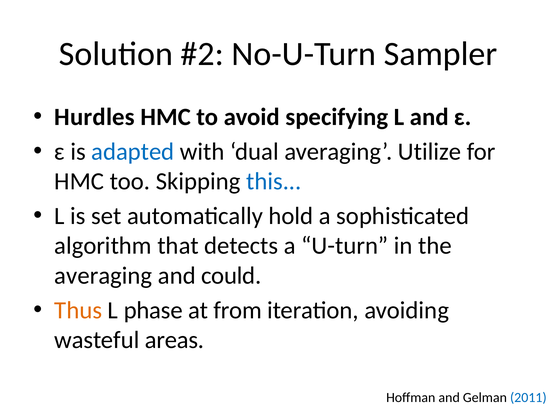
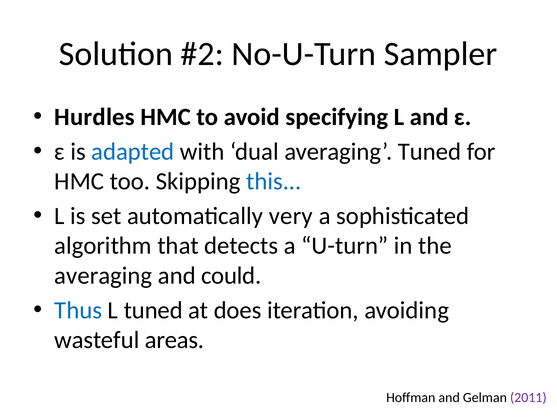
averaging Utilize: Utilize -> Tuned (430, 152)
hold: hold -> very (291, 216)
Thus colour: orange -> blue (78, 310)
L phase: phase -> tuned (153, 310)
from: from -> does (238, 310)
2011 colour: blue -> purple (528, 397)
